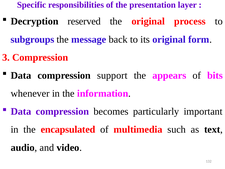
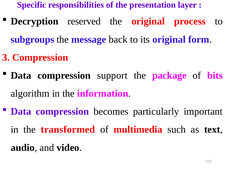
appears: appears -> package (169, 75)
whenever: whenever -> algorithm (30, 93)
encapsulated: encapsulated -> transformed (68, 129)
